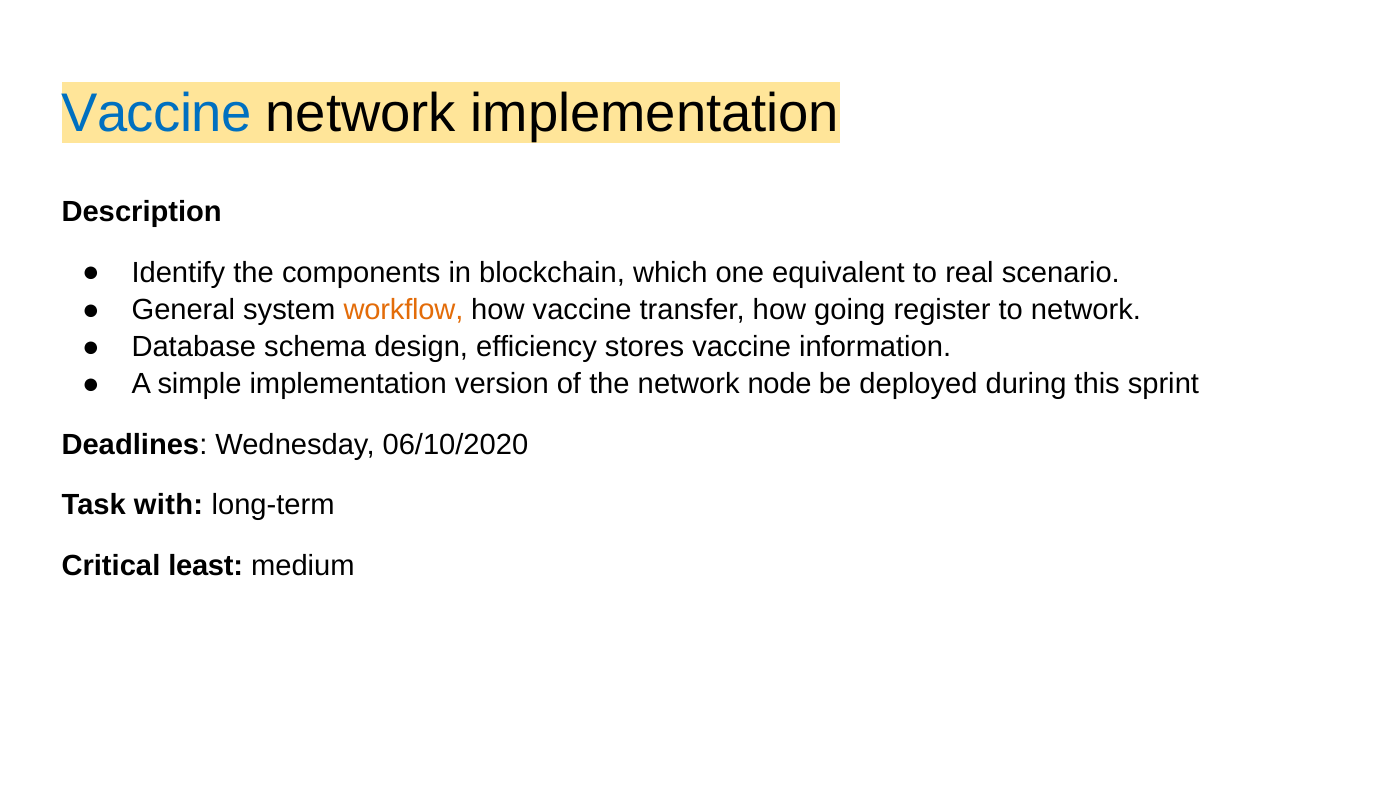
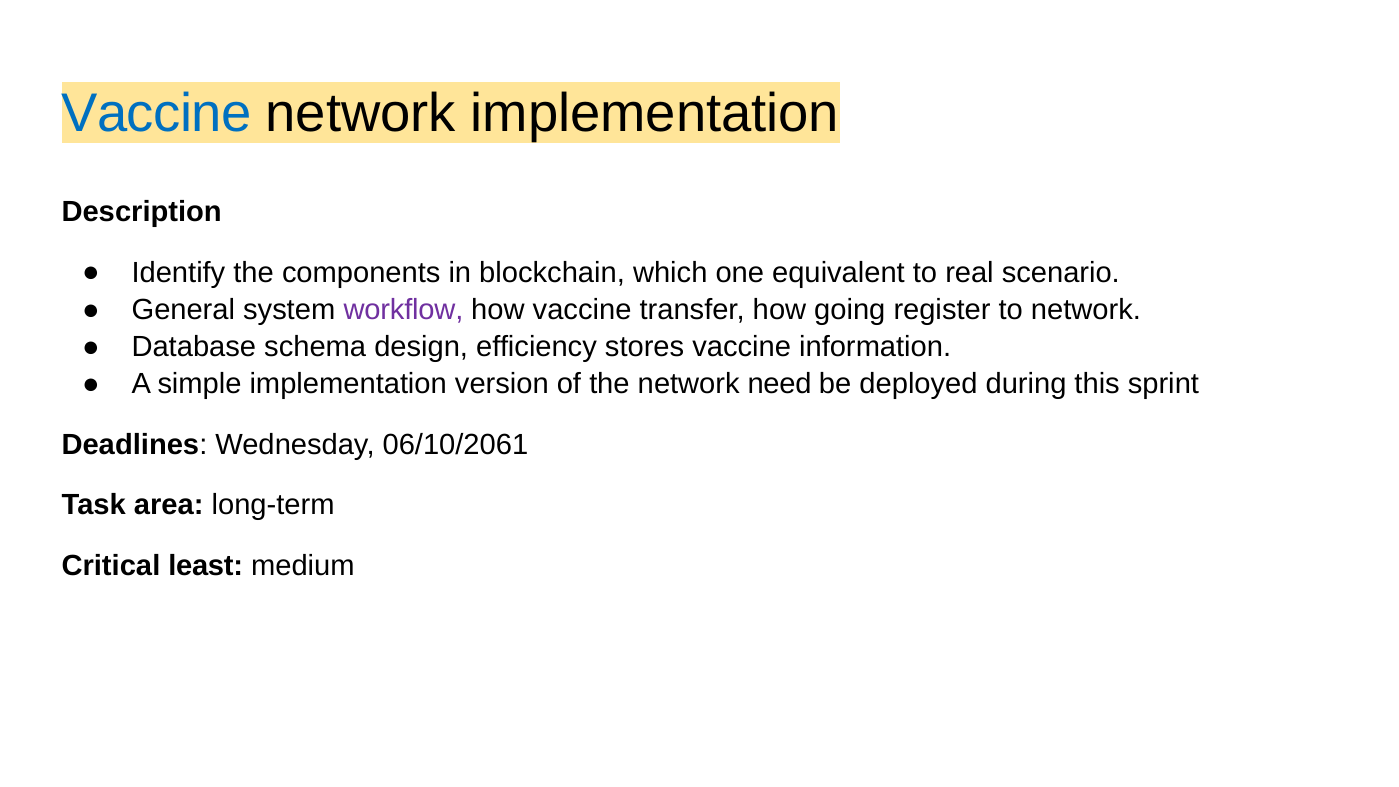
workflow colour: orange -> purple (403, 310)
node: node -> need (780, 384)
06/10/2020: 06/10/2020 -> 06/10/2061 (455, 445)
with: with -> area (169, 505)
